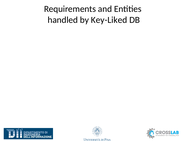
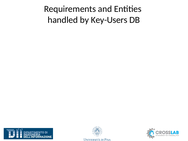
Key-Liked: Key-Liked -> Key-Users (109, 20)
